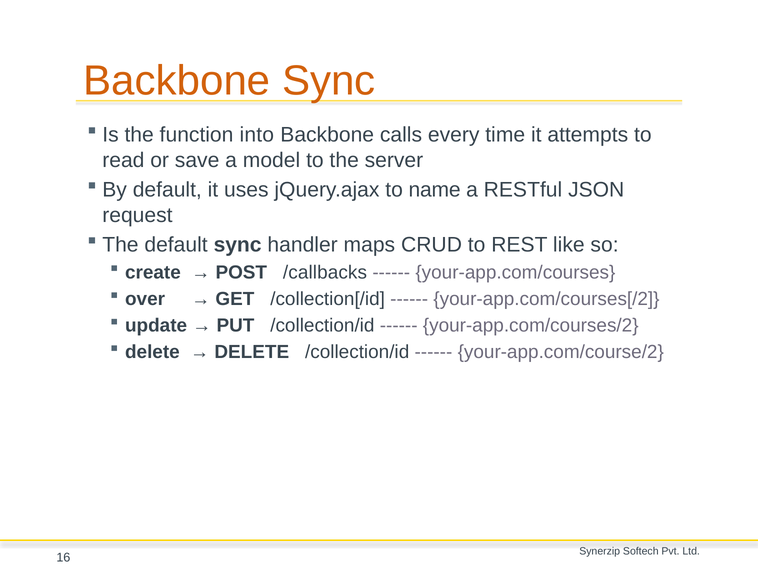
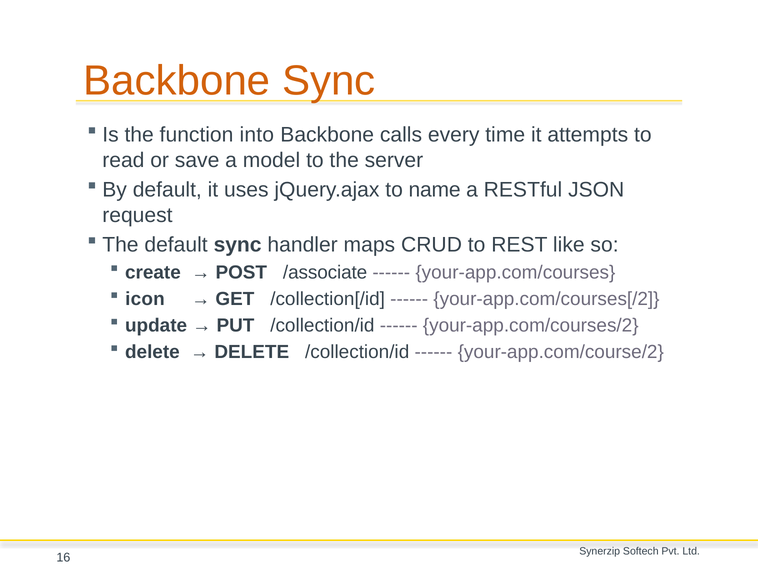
/callbacks: /callbacks -> /associate (325, 272)
over: over -> icon (145, 299)
